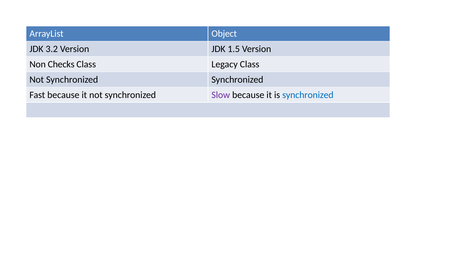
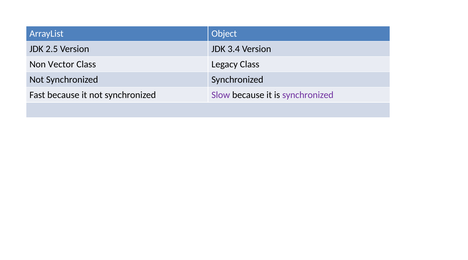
3.2: 3.2 -> 2.5 (52, 49)
1.5: 1.5 -> 3.4 (234, 49)
Checks: Checks -> Vector (61, 64)
synchronized colour: blue -> purple (308, 95)
